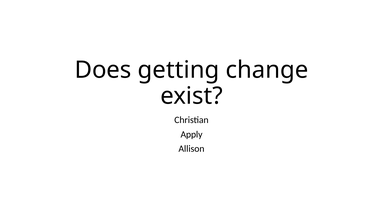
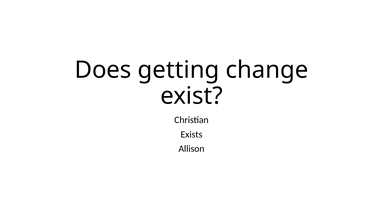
Apply: Apply -> Exists (191, 134)
